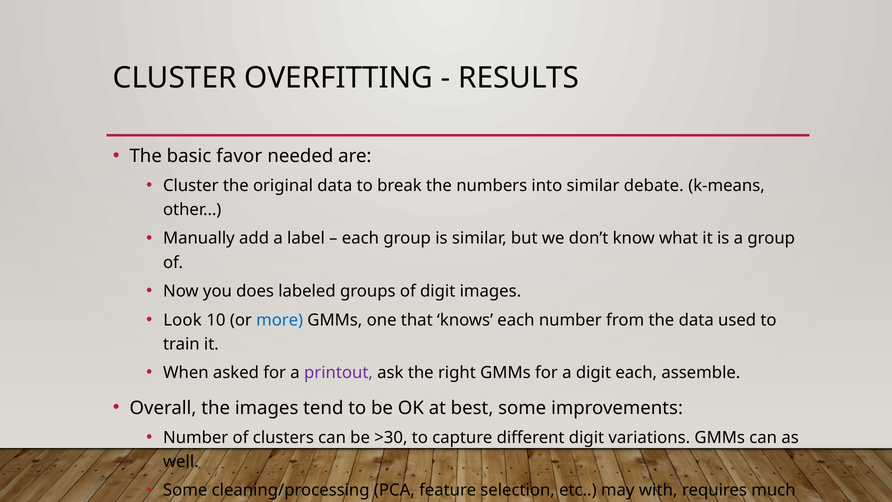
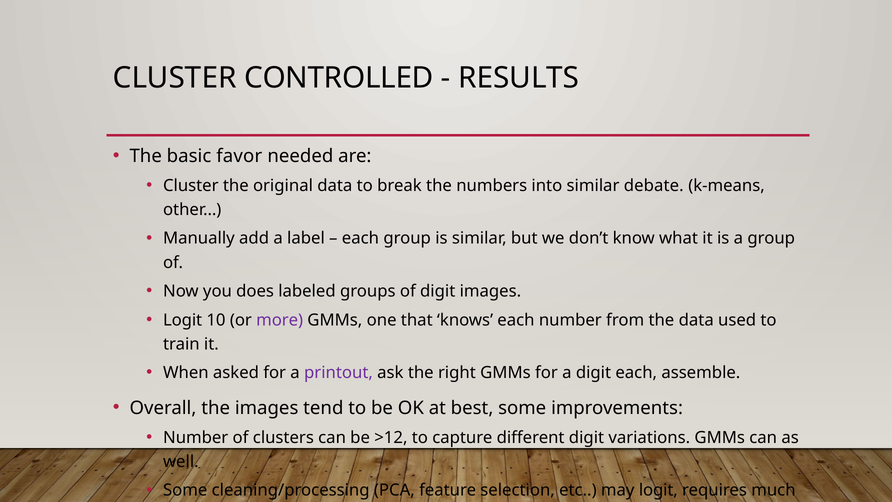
OVERFITTING: OVERFITTING -> CONTROLLED (339, 78)
Look: Look -> Logit (183, 320)
more colour: blue -> purple (280, 320)
>30: >30 -> >12 (391, 437)
may with: with -> logit (658, 490)
